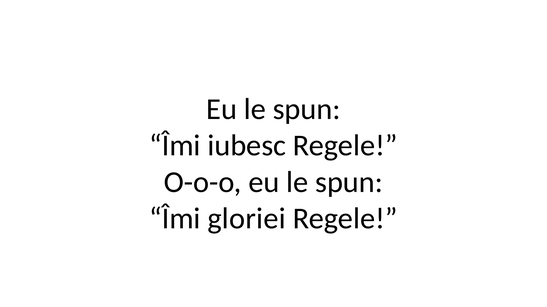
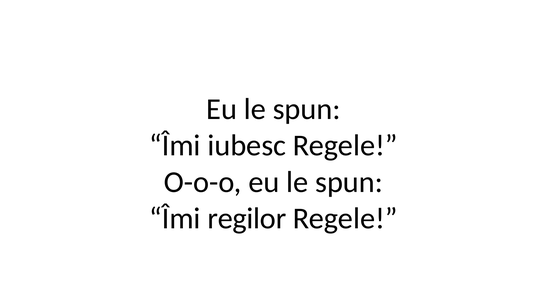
gloriei: gloriei -> regilor (247, 219)
